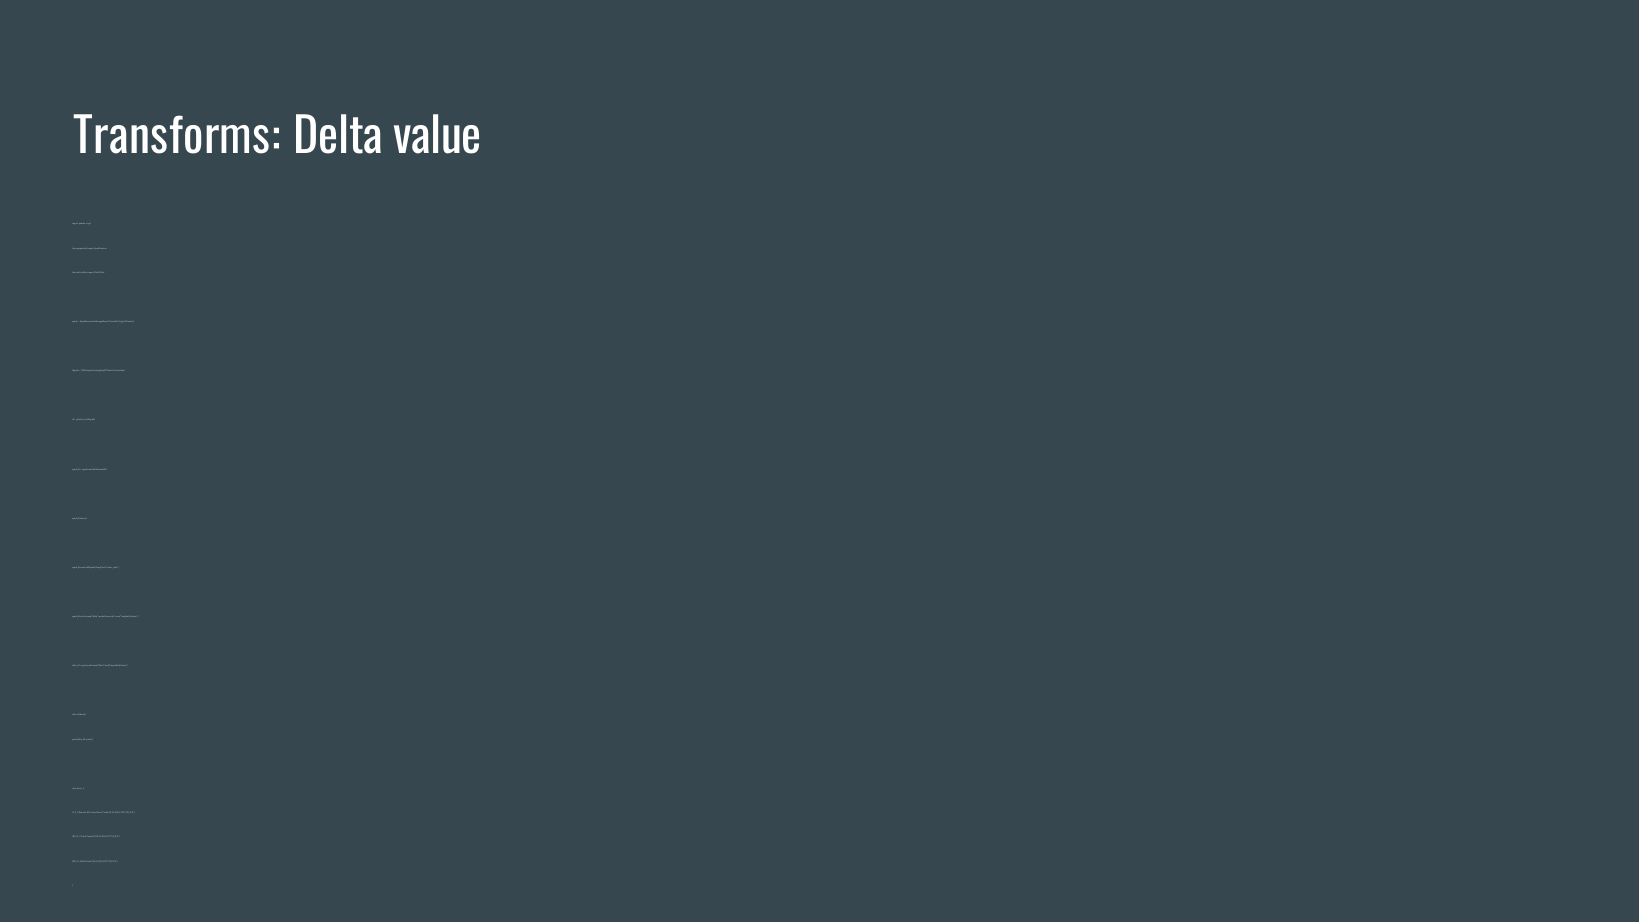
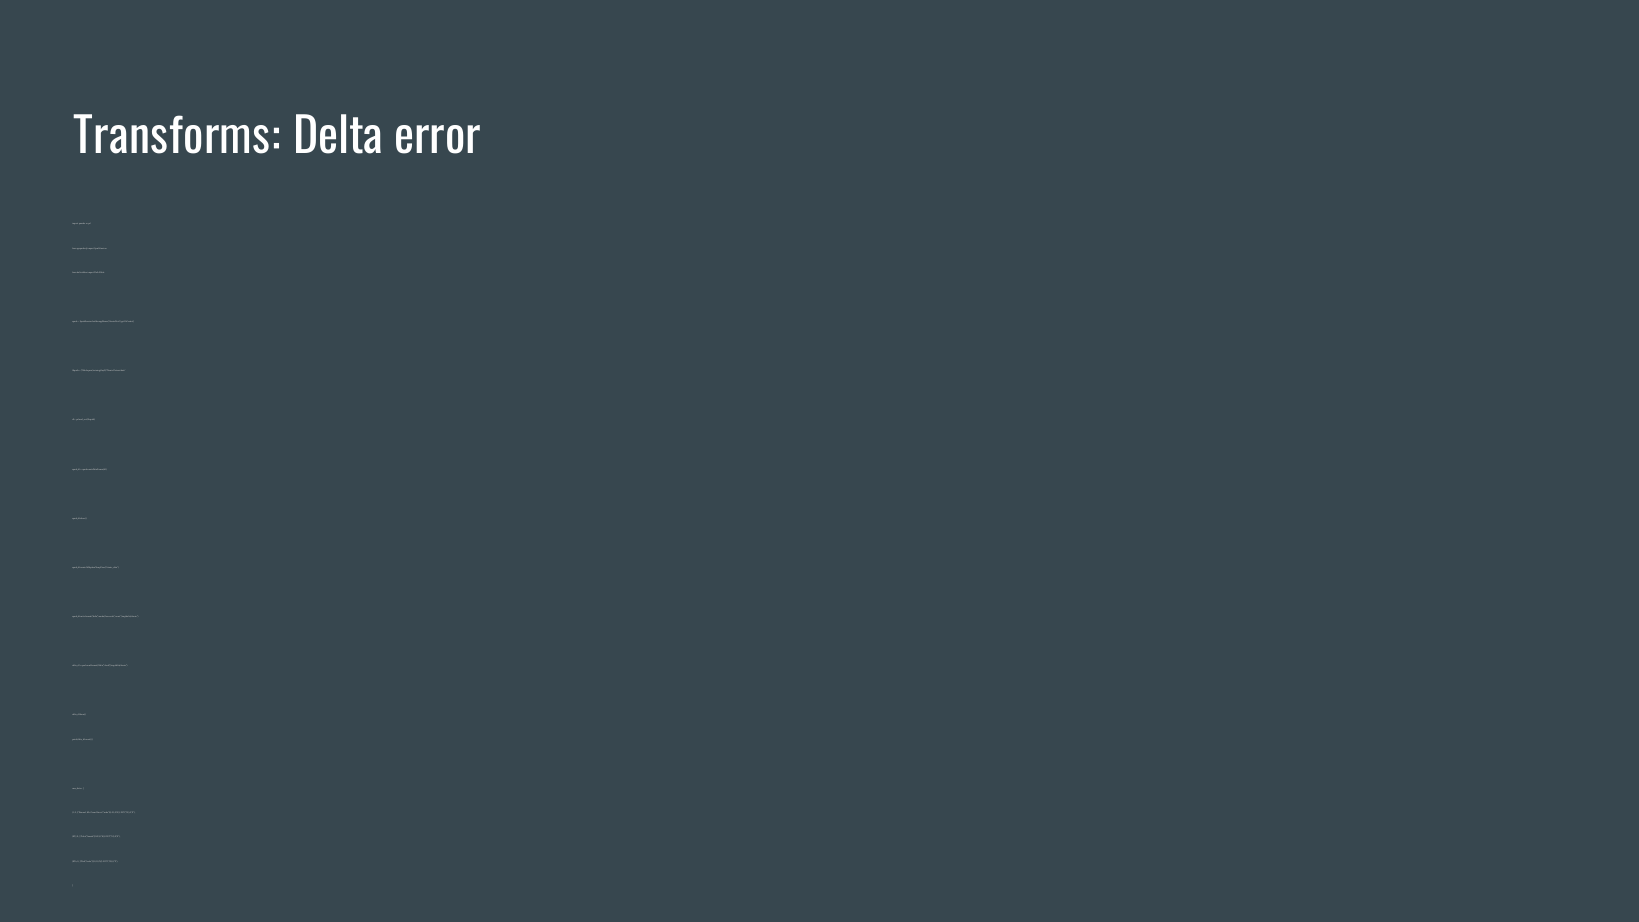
value: value -> error (438, 137)
